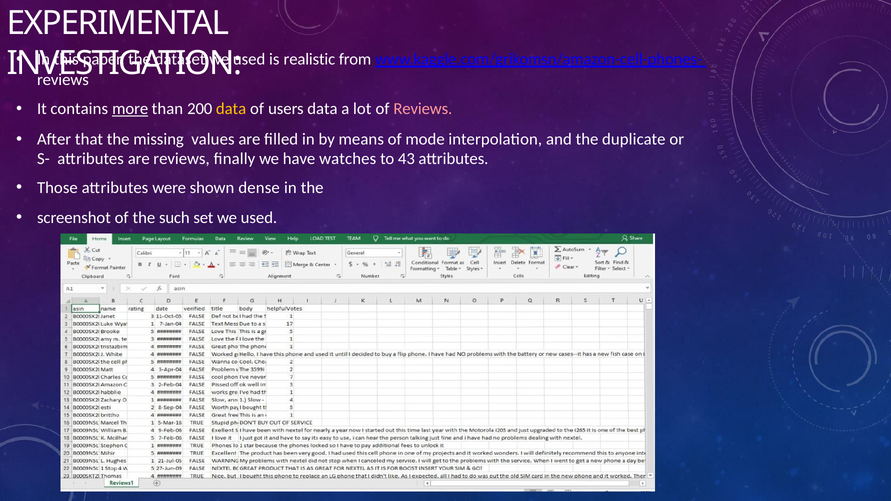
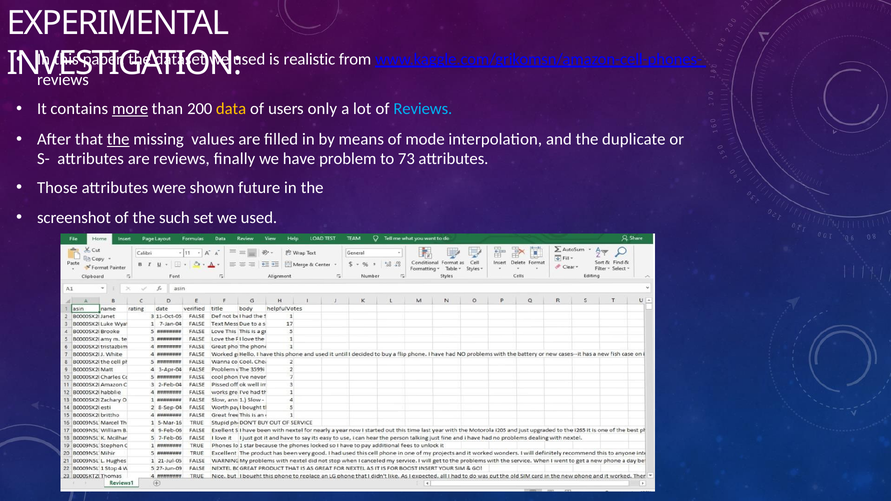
users data: data -> only (322, 109)
Reviews colour: pink -> light blue (423, 109)
the underline: none -> present (118, 140)
watches: watches -> problem (348, 159)
43: 43 -> 73 (406, 159)
dense: dense -> future (259, 188)
